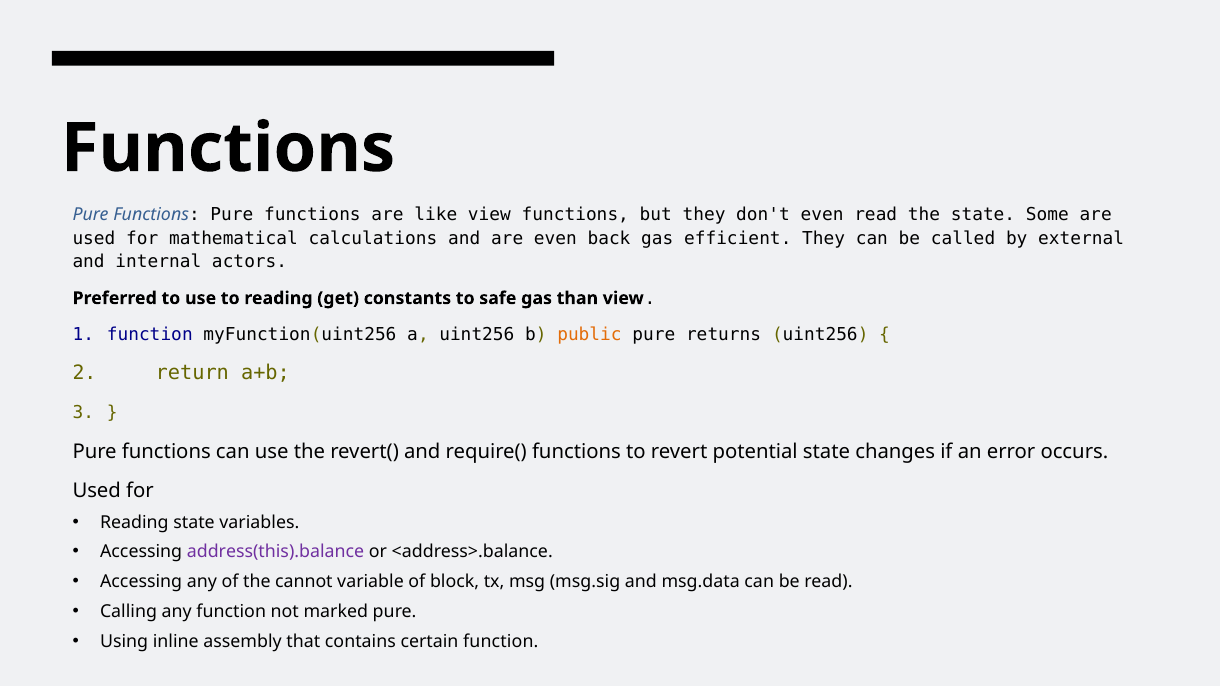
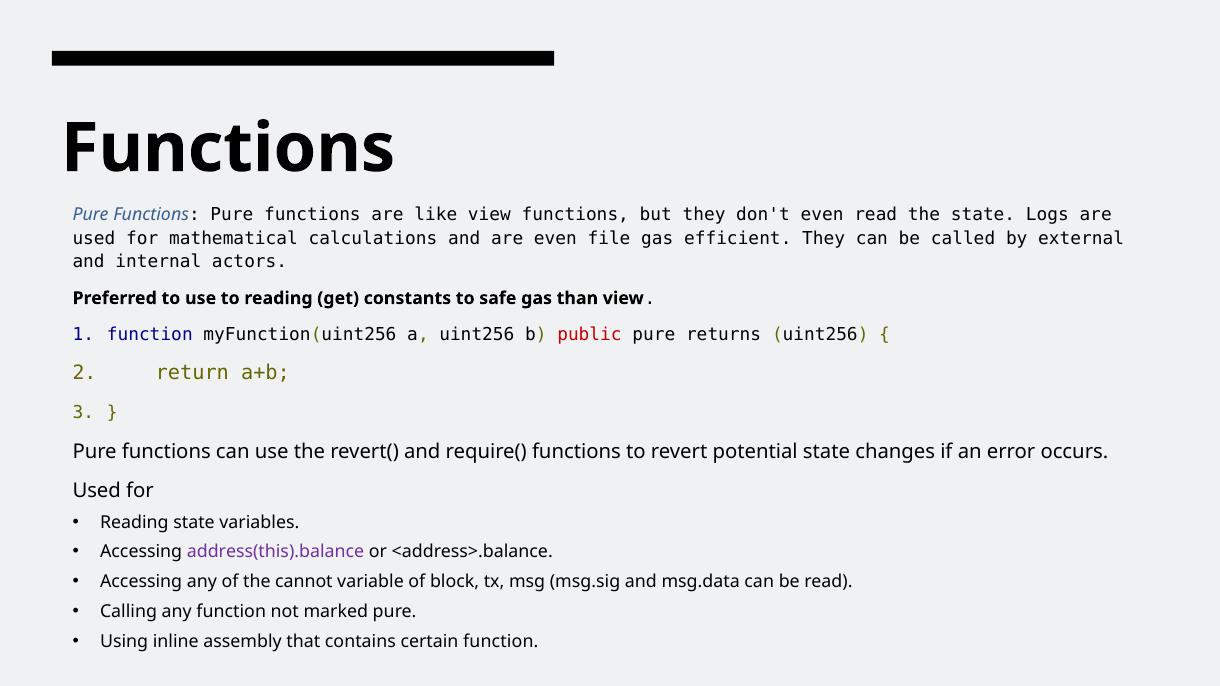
Some: Some -> Logs (1047, 215)
back: back -> file (609, 239)
public colour: orange -> red (589, 335)
